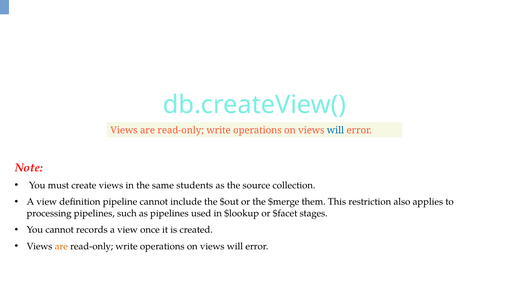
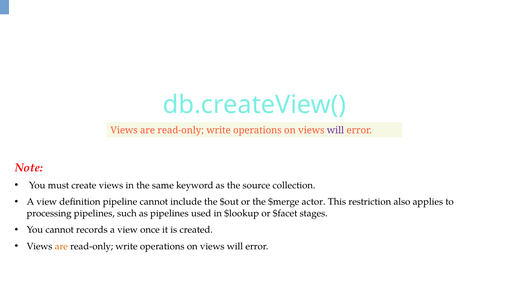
will colour: blue -> purple (336, 131)
students: students -> keyword (195, 186)
them: them -> actor (314, 202)
